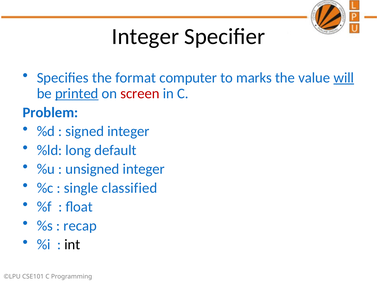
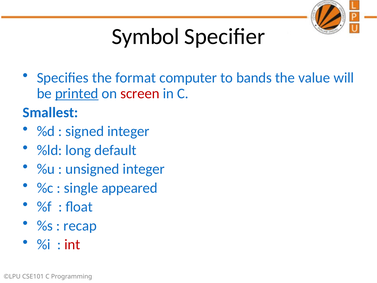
Integer: Integer -> Symbol (145, 36)
marks: marks -> bands (254, 78)
will underline: present -> none (344, 78)
Problem: Problem -> Smallest (50, 112)
classified: classified -> appeared (130, 188)
int colour: black -> red (72, 244)
